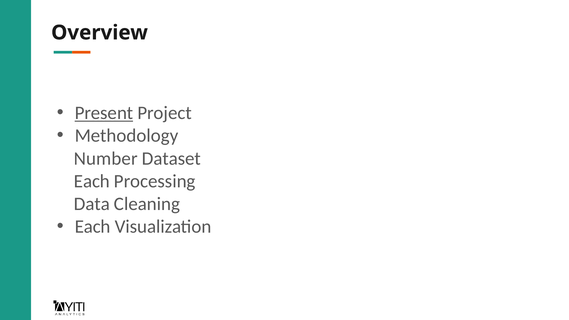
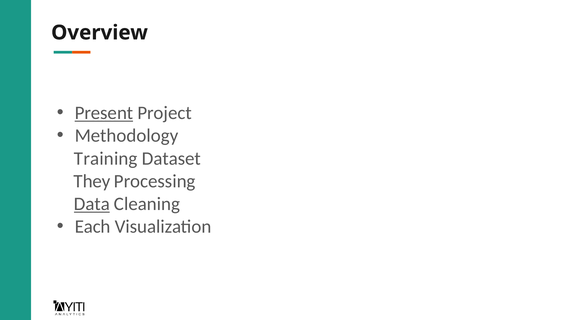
Number: Number -> Training (106, 159)
Each: Each -> They (92, 181)
Data underline: none -> present (92, 204)
